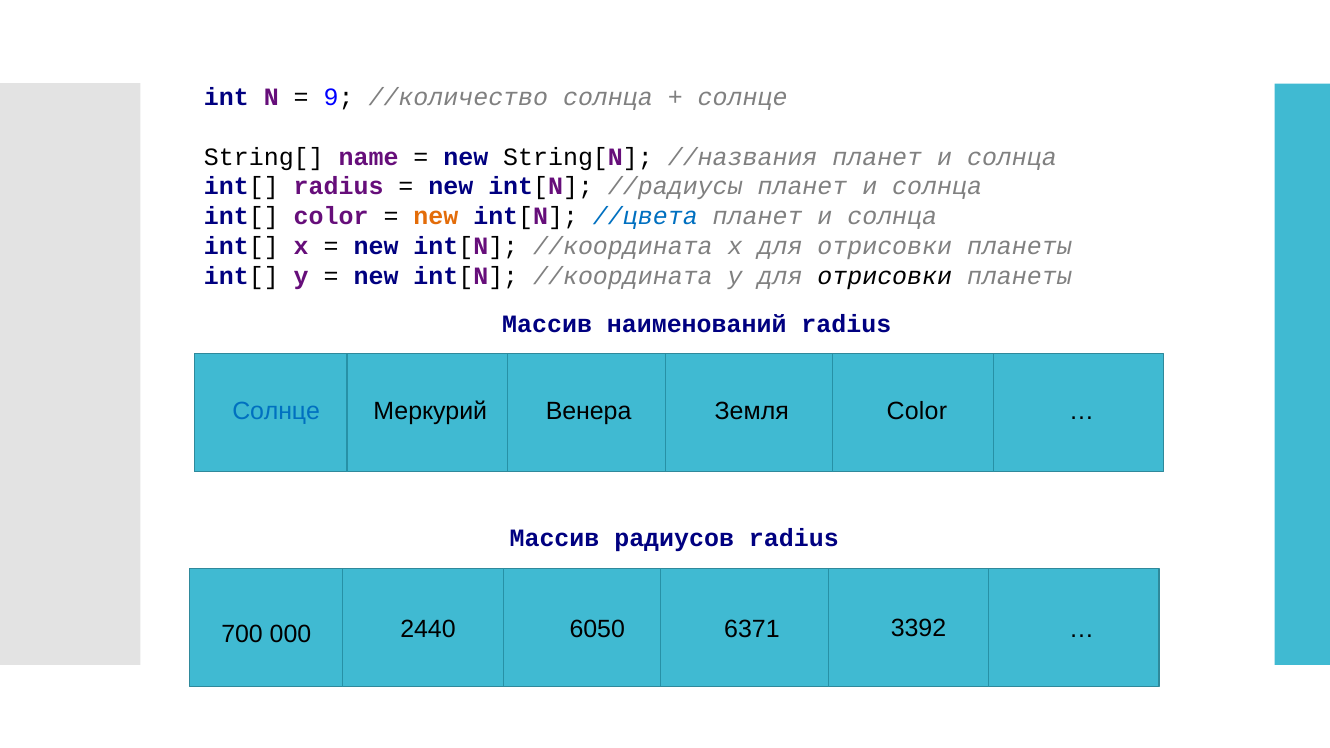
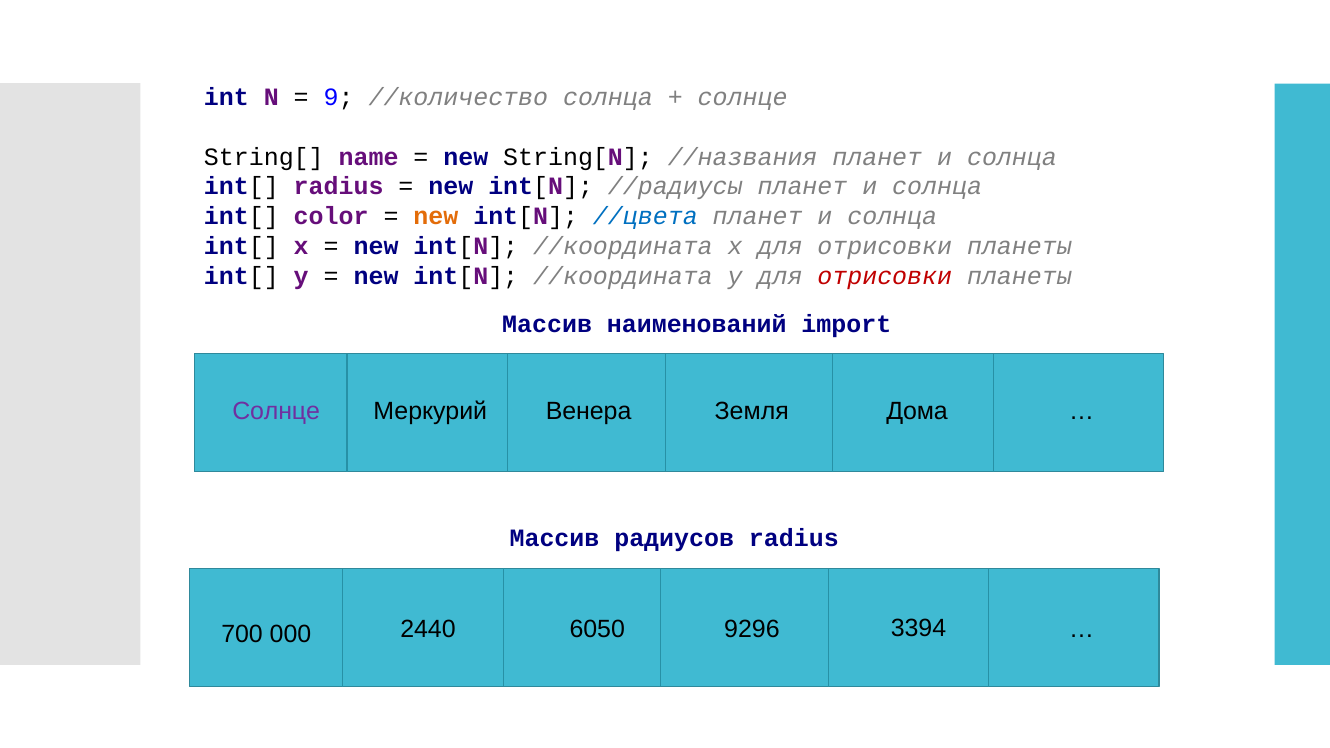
отрисовки colour: black -> red (885, 277)
наименований radius: radius -> import (846, 325)
Солнце colour: blue -> purple (276, 411)
Земля Color: Color -> Дома (917, 411)
6371: 6371 -> 9296 (752, 629)
3392: 3392 -> 3394 (918, 629)
